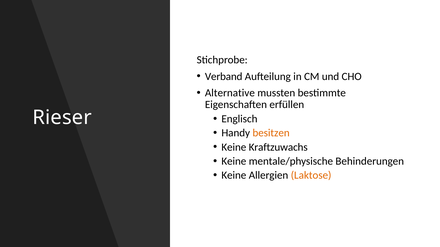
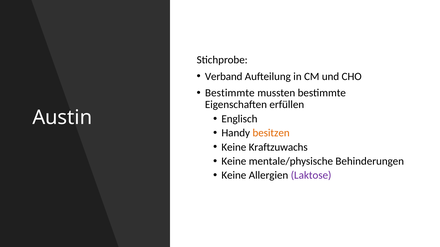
Alternative: Alternative -> Bestimmte (230, 93)
Rieser: Rieser -> Austin (62, 118)
Laktose colour: orange -> purple (311, 176)
